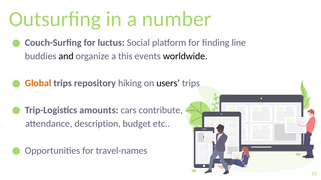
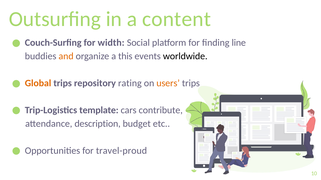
number: number -> content (177, 19)
luctus: luctus -> width (111, 43)
and colour: black -> orange (66, 56)
hiking: hiking -> rating (130, 83)
users colour: black -> orange (168, 83)
amounts: amounts -> template (99, 110)
travel-names: travel-names -> travel-proud (121, 151)
